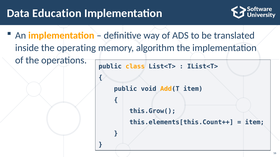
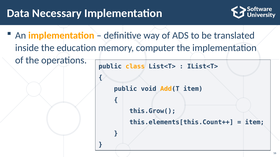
Education: Education -> Necessary (57, 13)
operating: operating -> education (76, 48)
algorithm: algorithm -> computer (155, 48)
